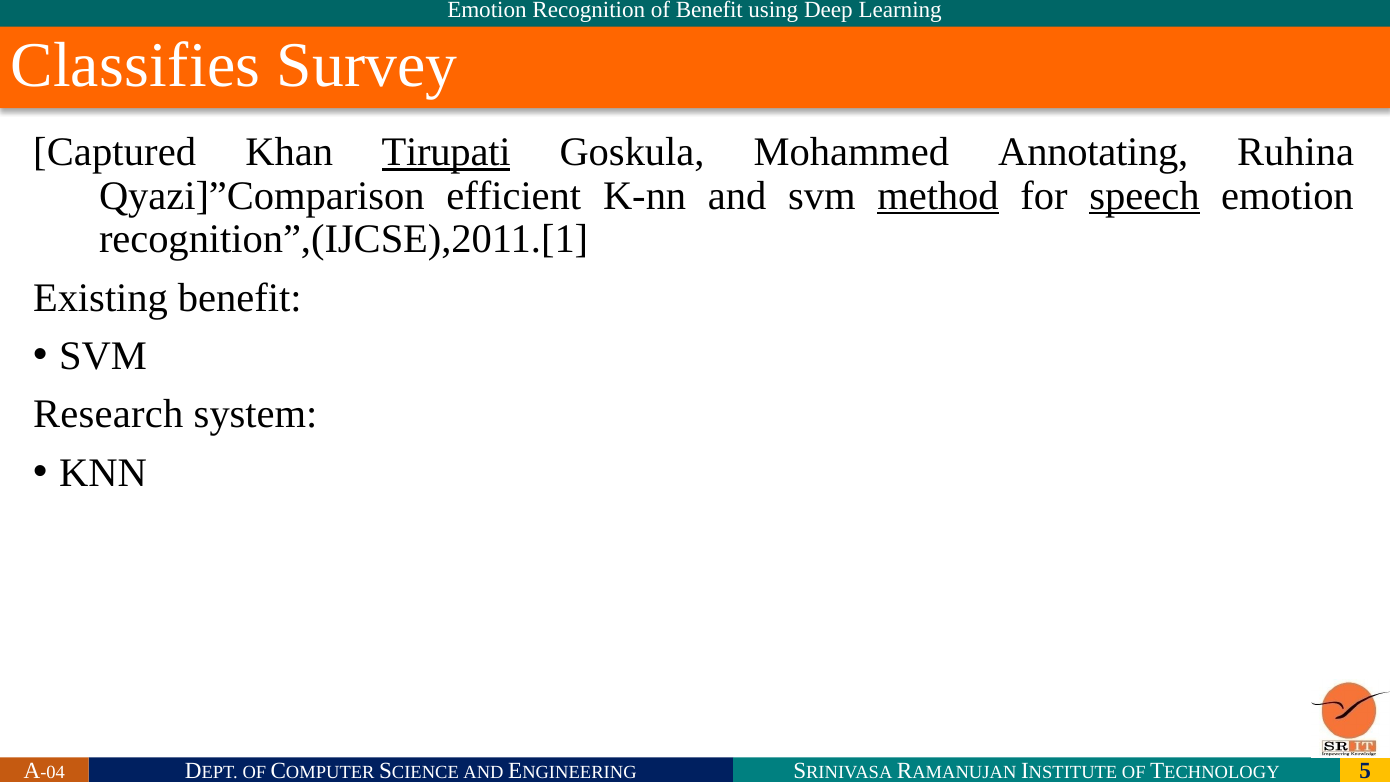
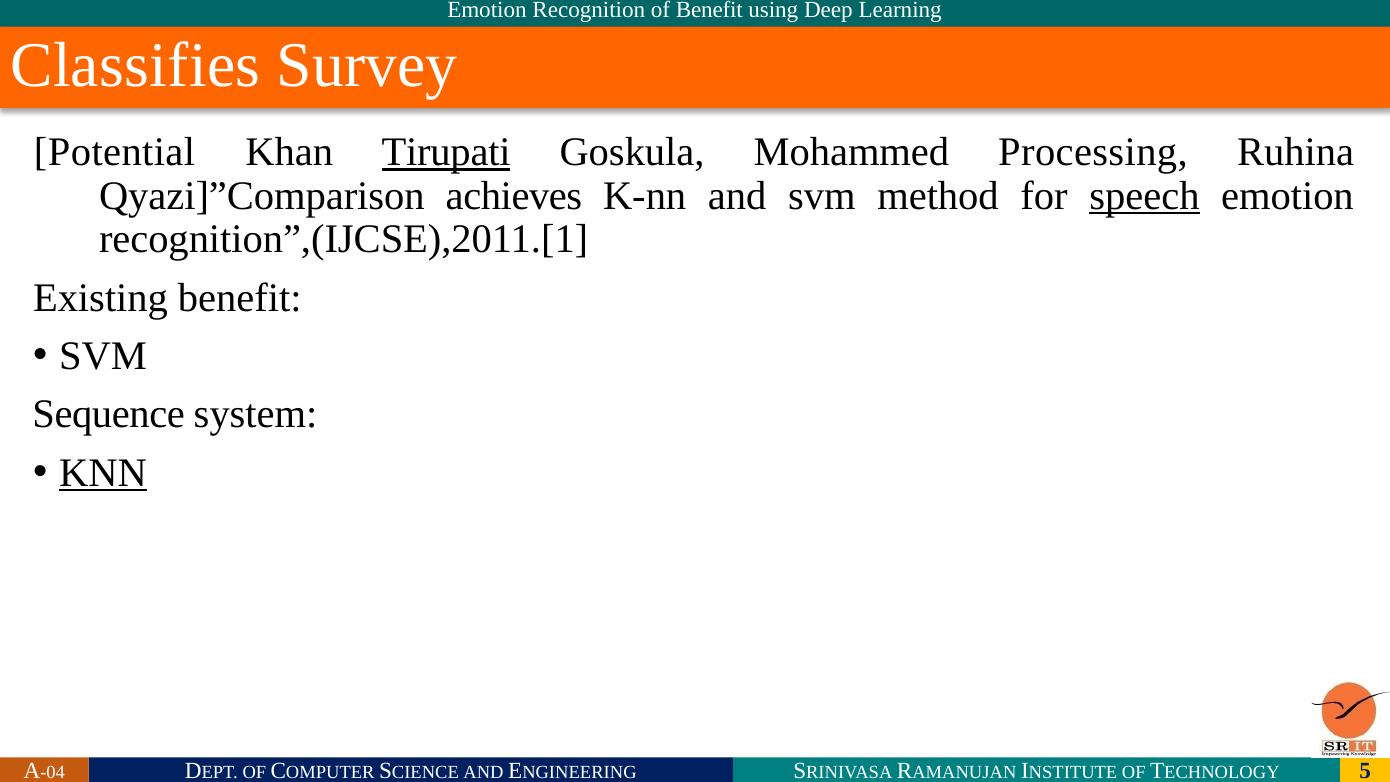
Captured: Captured -> Potential (115, 152)
Annotating: Annotating -> Processing (1093, 152)
efficient: efficient -> achieves (514, 196)
method underline: present -> none (938, 196)
Research: Research -> Sequence (109, 414)
KNN underline: none -> present (103, 473)
